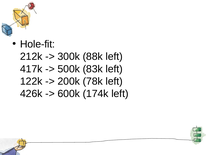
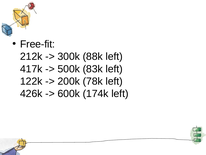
Hole-fit: Hole-fit -> Free-fit (38, 44)
